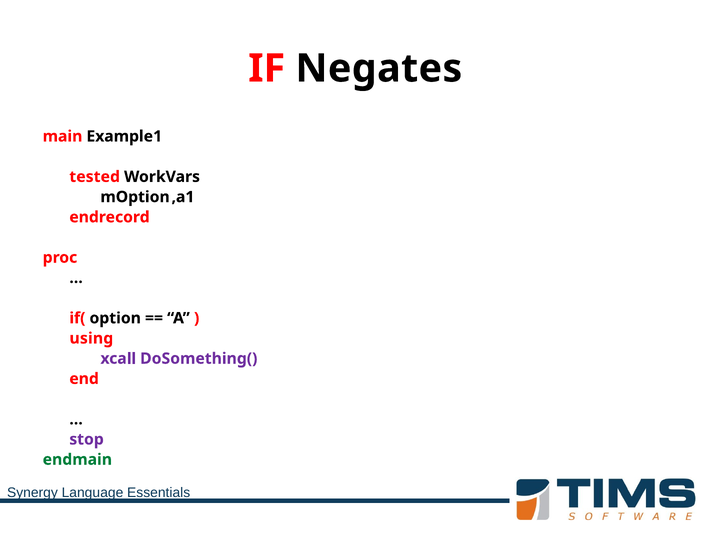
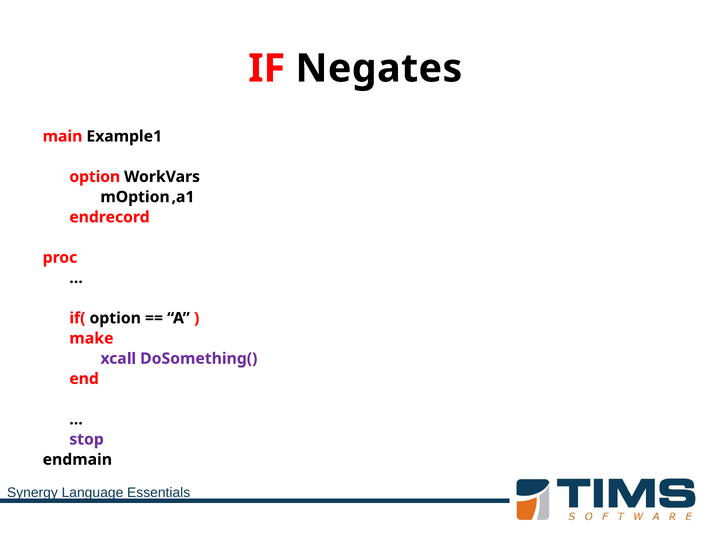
tested: tested -> option (95, 177)
using: using -> make (91, 339)
endmain colour: green -> black (77, 460)
